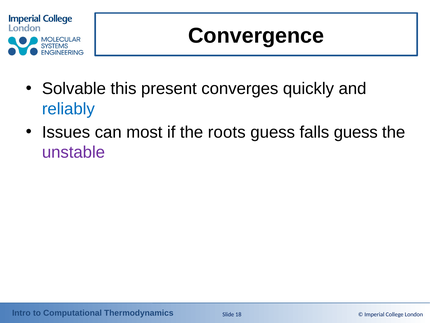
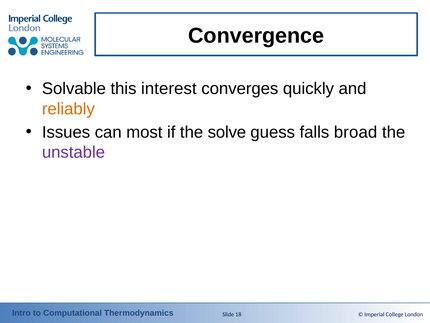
present: present -> interest (169, 89)
reliably colour: blue -> orange (68, 109)
roots: roots -> solve (227, 132)
falls guess: guess -> broad (356, 132)
